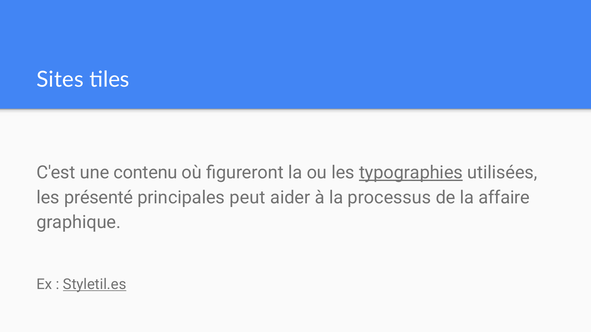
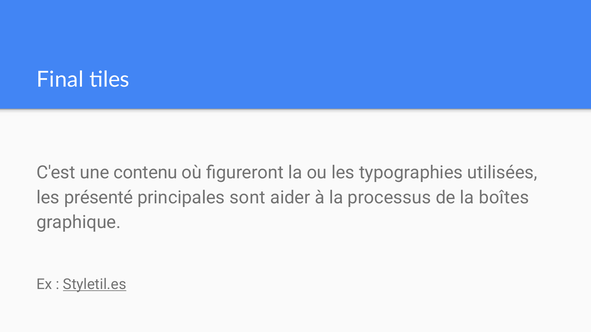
Sites: Sites -> Final (60, 80)
typographies underline: present -> none (411, 173)
peut: peut -> sont (247, 198)
affaire: affaire -> boîtes (504, 198)
